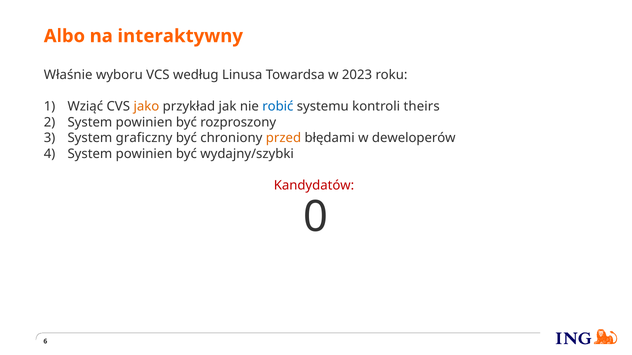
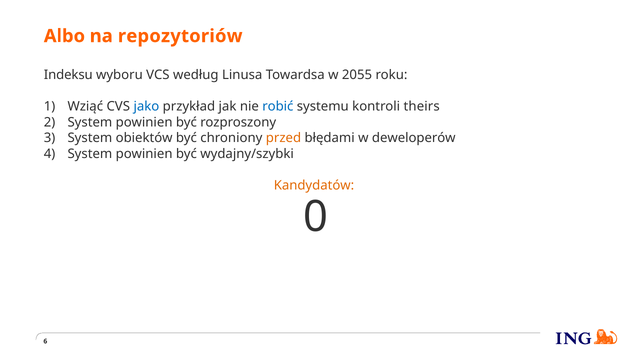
interaktywny: interaktywny -> repozytoriów (180, 36)
Właśnie: Właśnie -> Indeksu (68, 75)
2023: 2023 -> 2055 (357, 75)
jako colour: orange -> blue (146, 107)
graficzny: graficzny -> obiektów (144, 138)
Kandydatów colour: red -> orange (314, 186)
